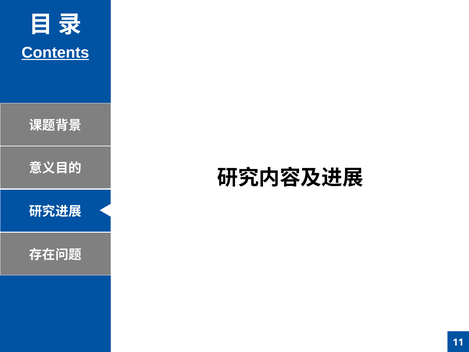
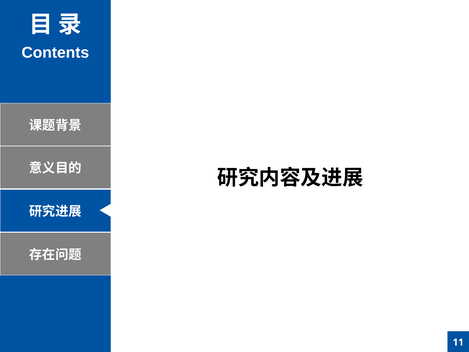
Contents underline: present -> none (55, 53)
